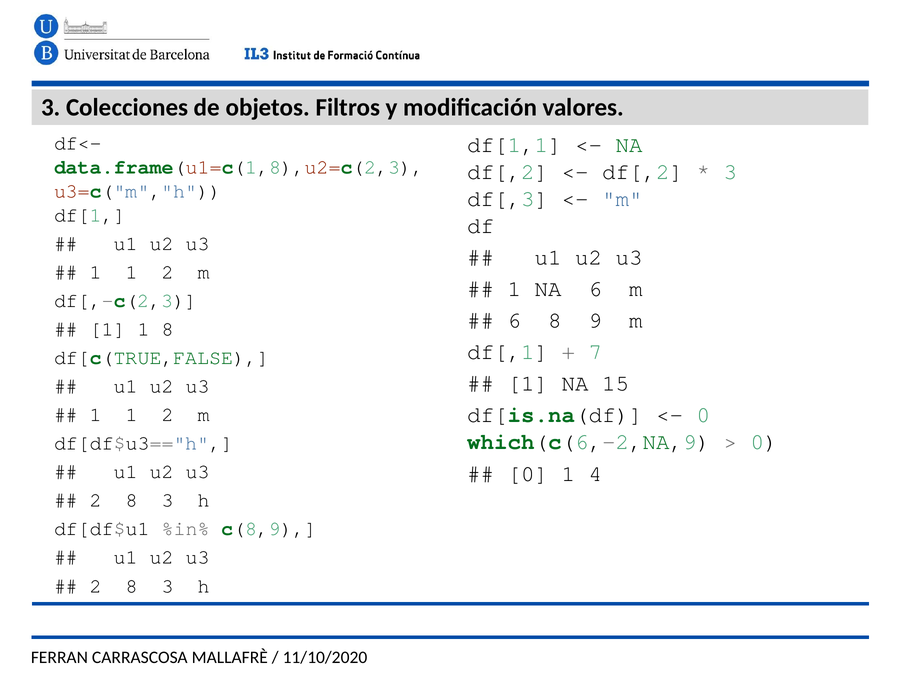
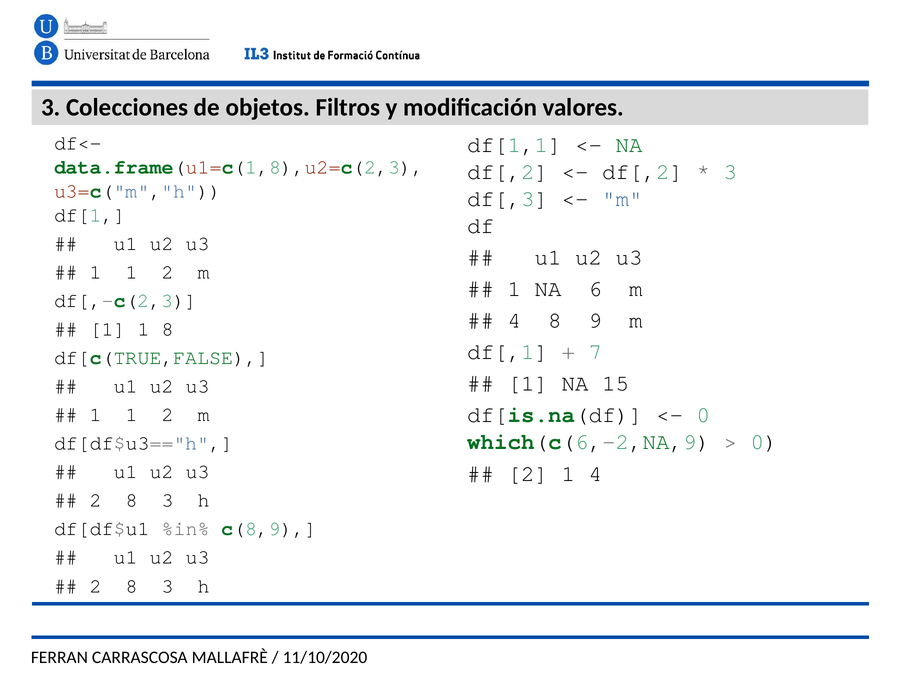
6: 6 -> 4 (514, 320)
0: 0 -> 2 (528, 473)
